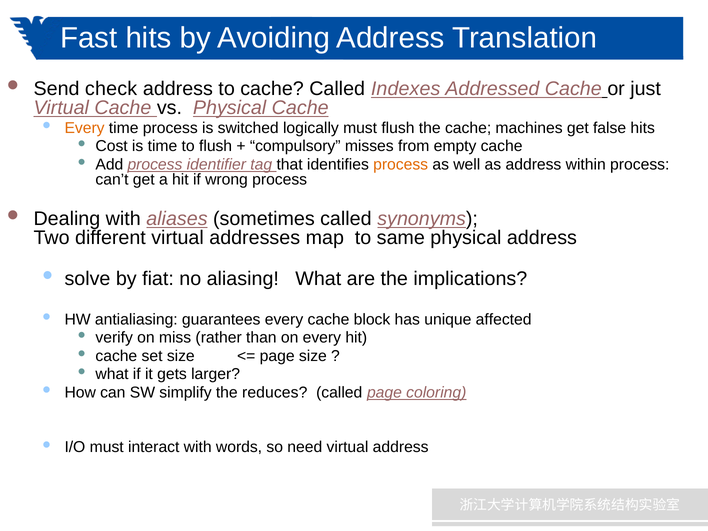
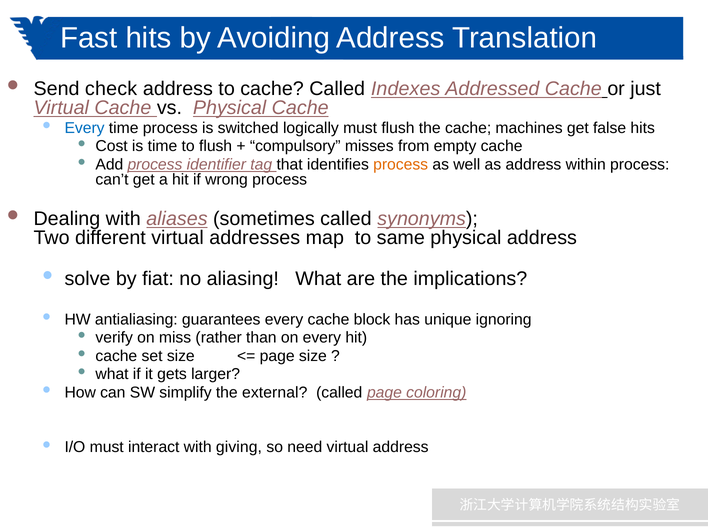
Every colour: orange -> blue (85, 128)
affected: affected -> ignoring (504, 319)
reduces: reduces -> external (275, 392)
words: words -> giving (239, 447)
